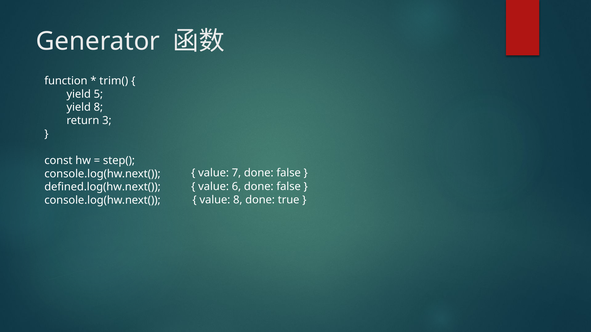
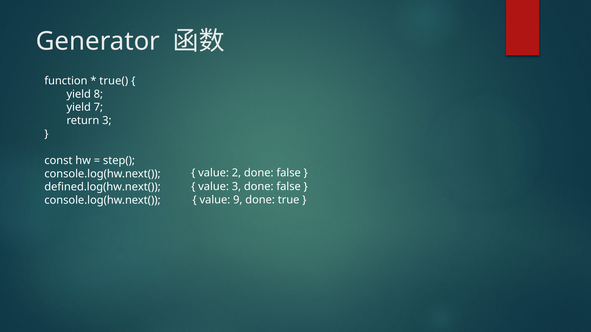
trim(: trim( -> true( (114, 81)
5: 5 -> 8 (98, 94)
yield 8: 8 -> 7 (98, 107)
7: 7 -> 2 (236, 173)
value 6: 6 -> 3 (236, 187)
value 8: 8 -> 9 (238, 200)
